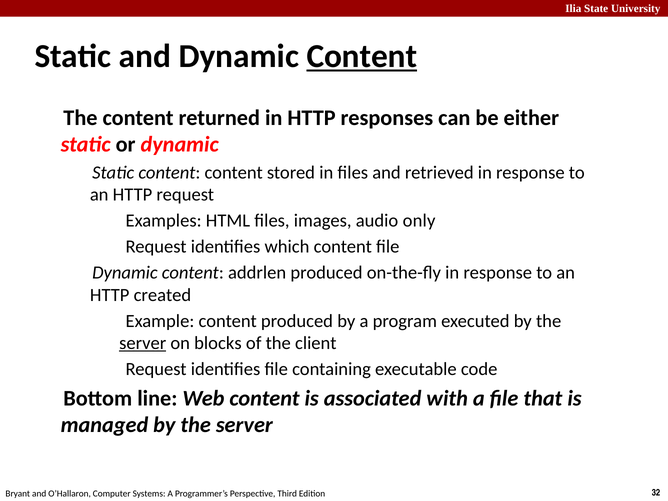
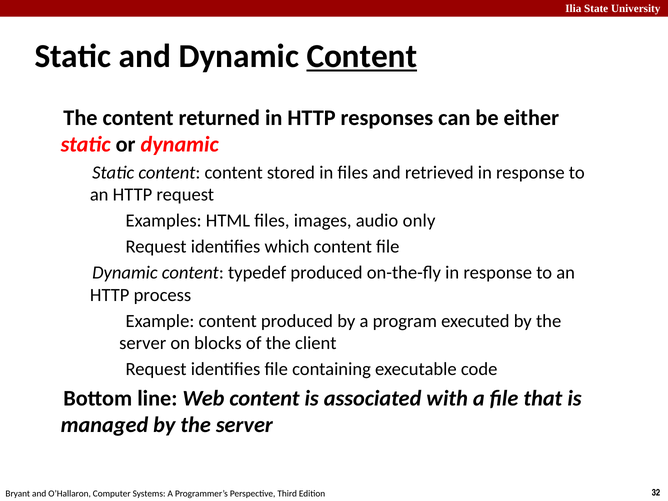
addrlen: addrlen -> typedef (257, 273)
created: created -> process (162, 295)
server underline: present -> none (143, 343)
